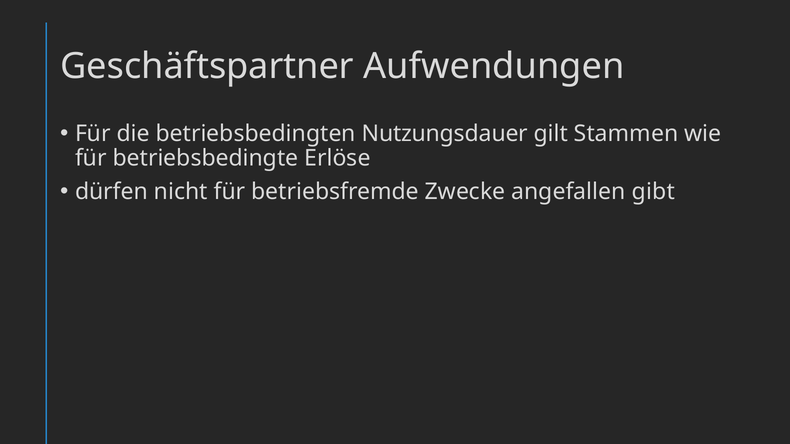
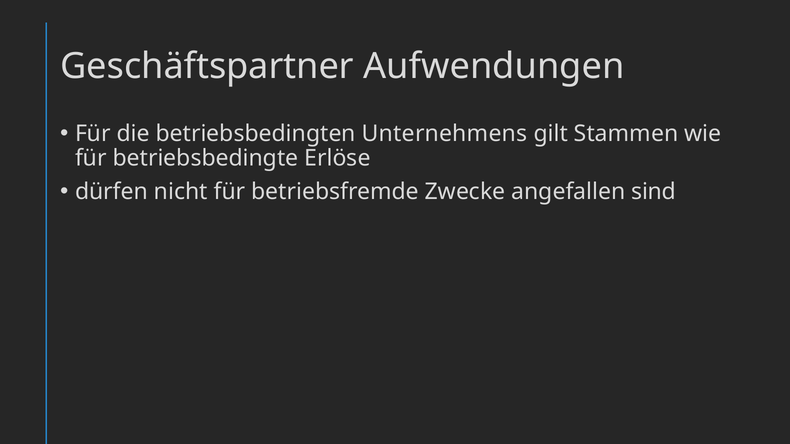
Nutzungsdauer: Nutzungsdauer -> Unternehmens (445, 134)
gibt: gibt -> sind (654, 192)
